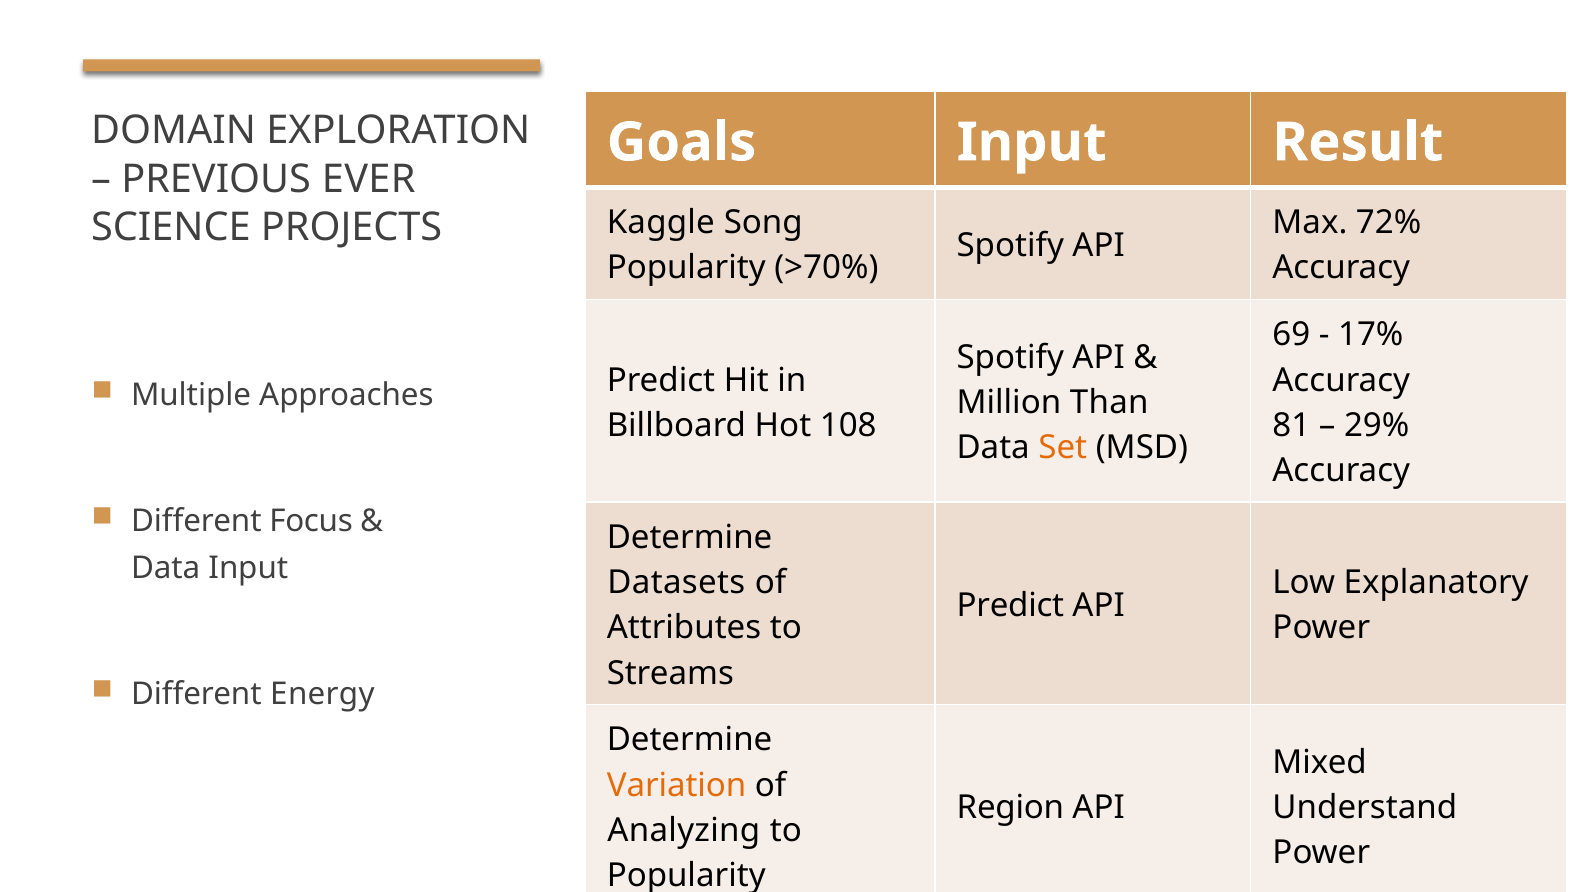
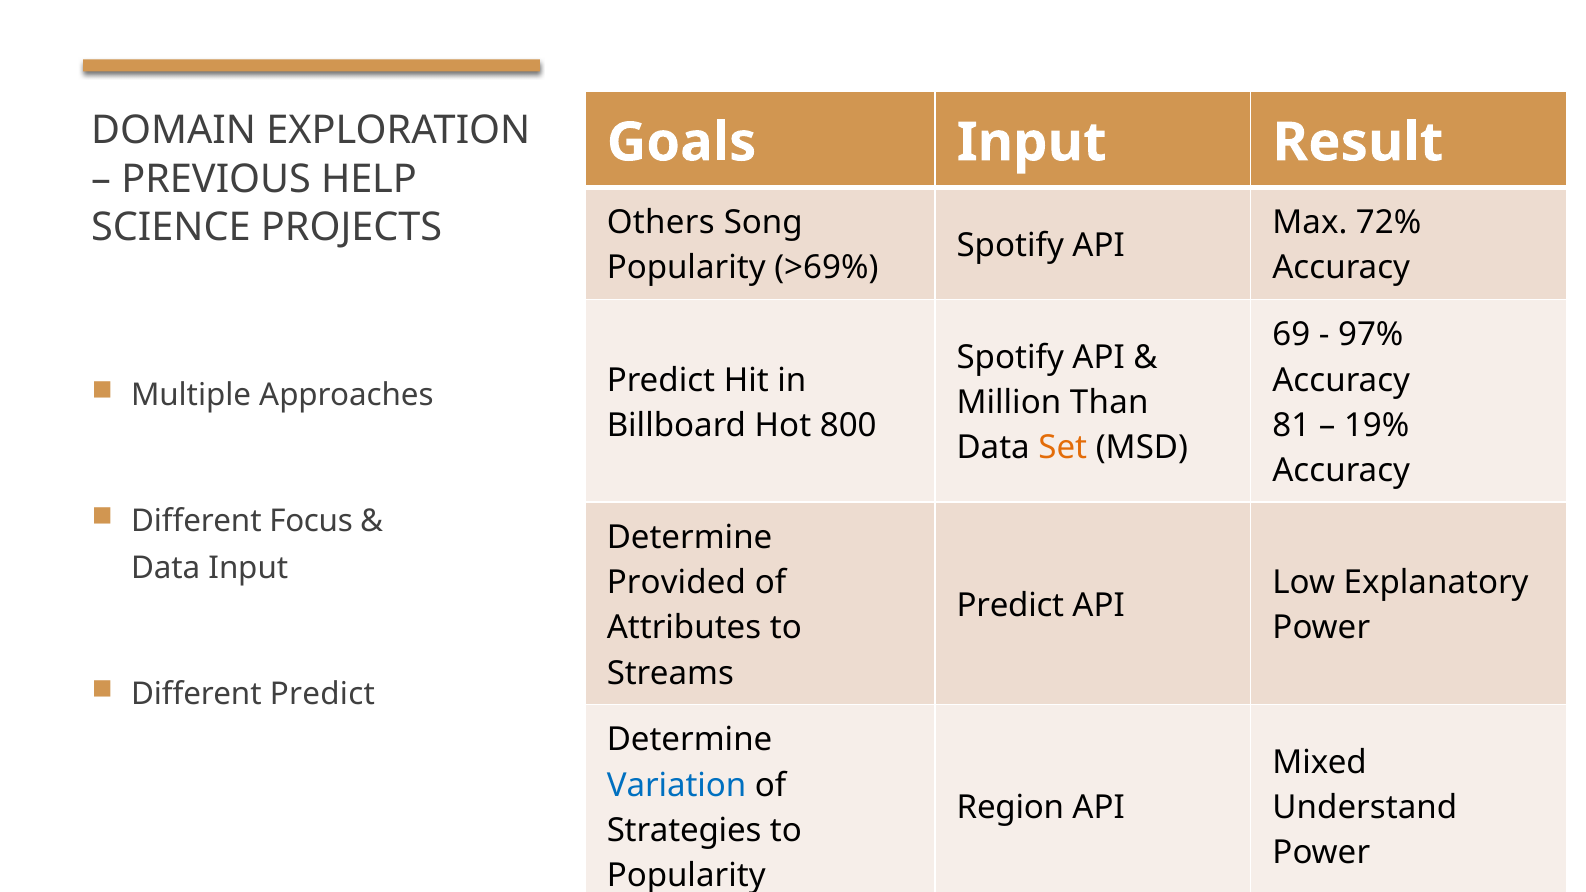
EVER: EVER -> HELP (369, 179)
Kaggle: Kaggle -> Others (661, 223)
>70%: >70% -> >69% (826, 268)
17%: 17% -> 97% (1371, 335)
108: 108 -> 800 (848, 425)
29%: 29% -> 19% (1377, 425)
Datasets: Datasets -> Provided (676, 583)
Different Energy: Energy -> Predict (322, 694)
Variation colour: orange -> blue (676, 785)
Analyzing: Analyzing -> Strategies (684, 831)
